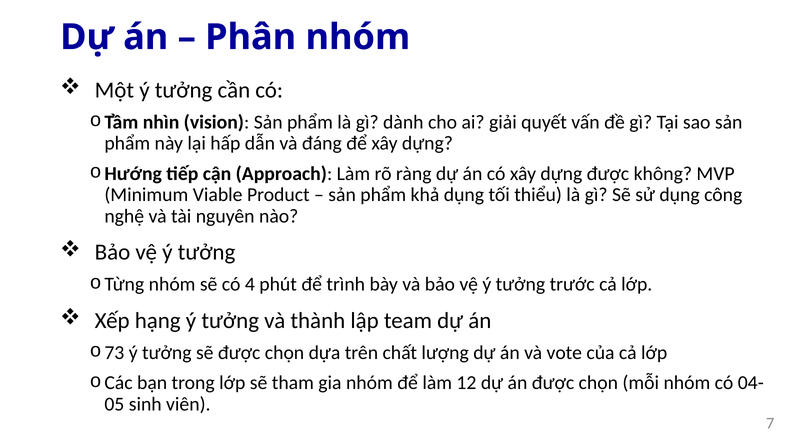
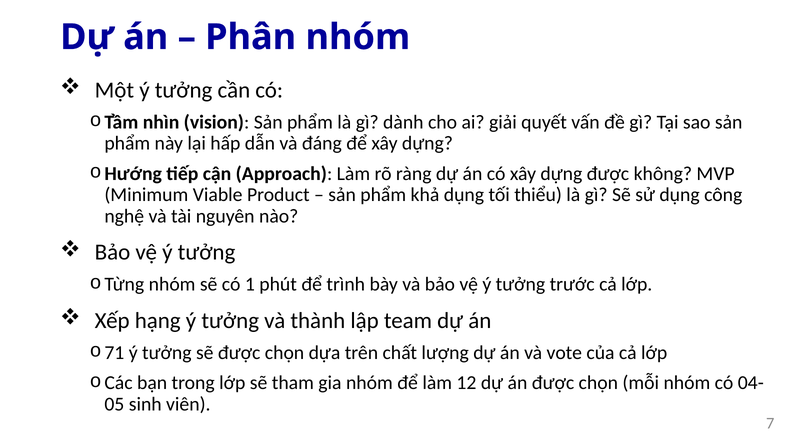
4: 4 -> 1 (250, 285)
73: 73 -> 71 (114, 353)
